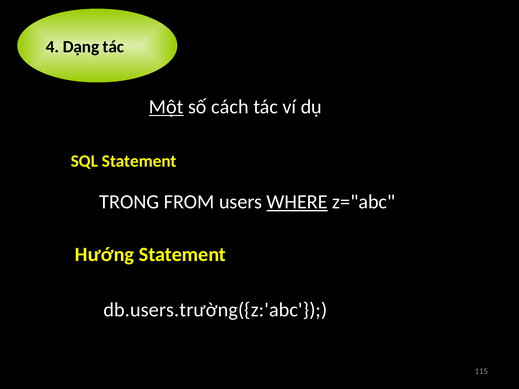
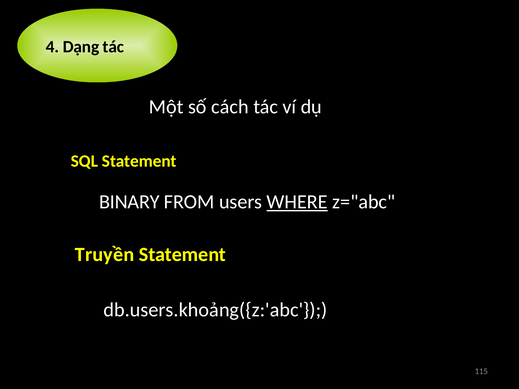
Một underline: present -> none (166, 107)
TRONG: TRONG -> BINARY (129, 202)
Hướng: Hướng -> Truyền (105, 255)
db.users.trường({z:'abc: db.users.trường({z:'abc -> db.users.khoảng({z:'abc (215, 310)
